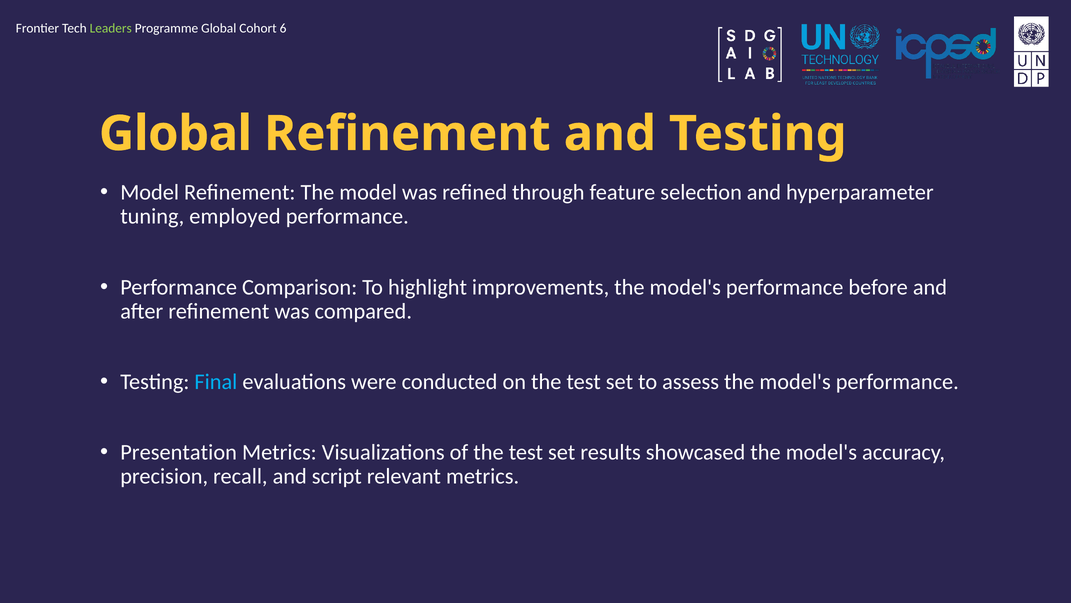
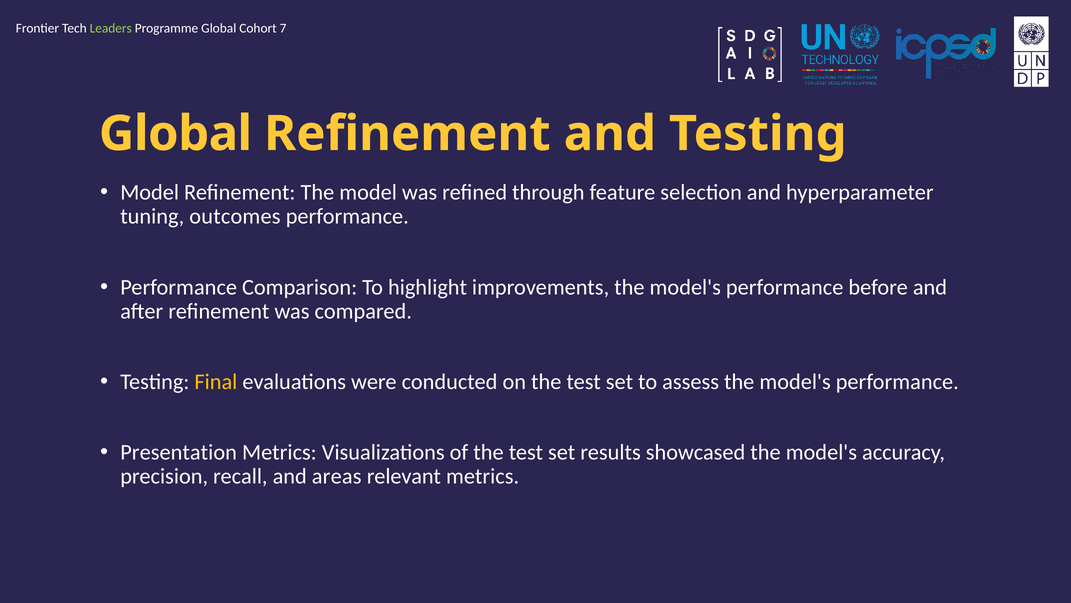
6: 6 -> 7 (283, 29)
employed: employed -> outcomes (235, 216)
Final colour: light blue -> yellow (216, 382)
script: script -> areas (337, 476)
